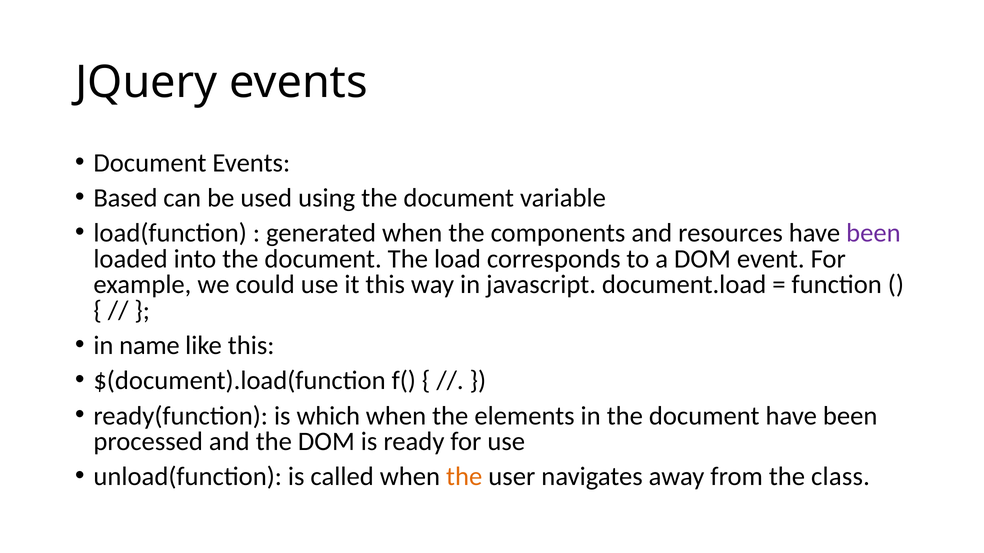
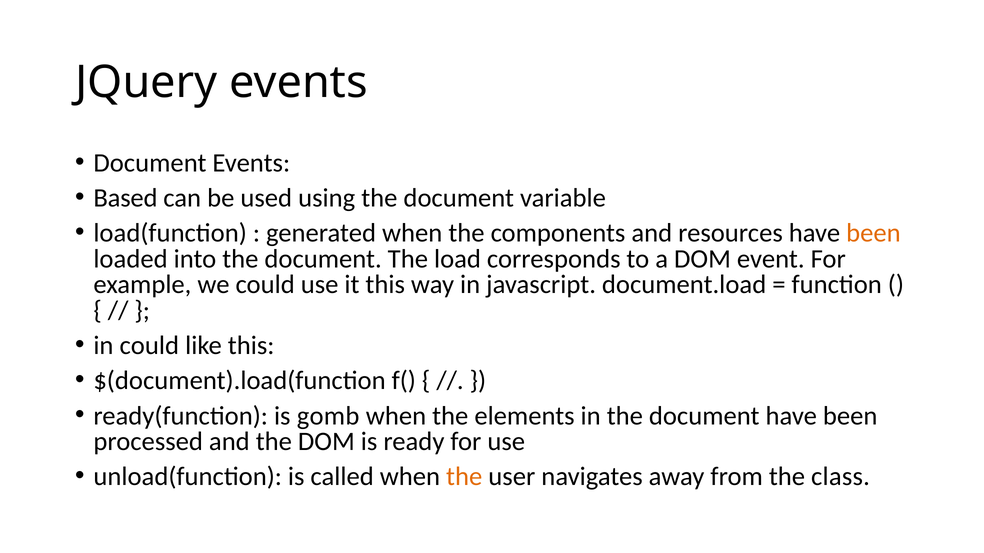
been colour: purple -> orange (873, 233)
in name: name -> could (149, 346)
which: which -> gomb (328, 416)
